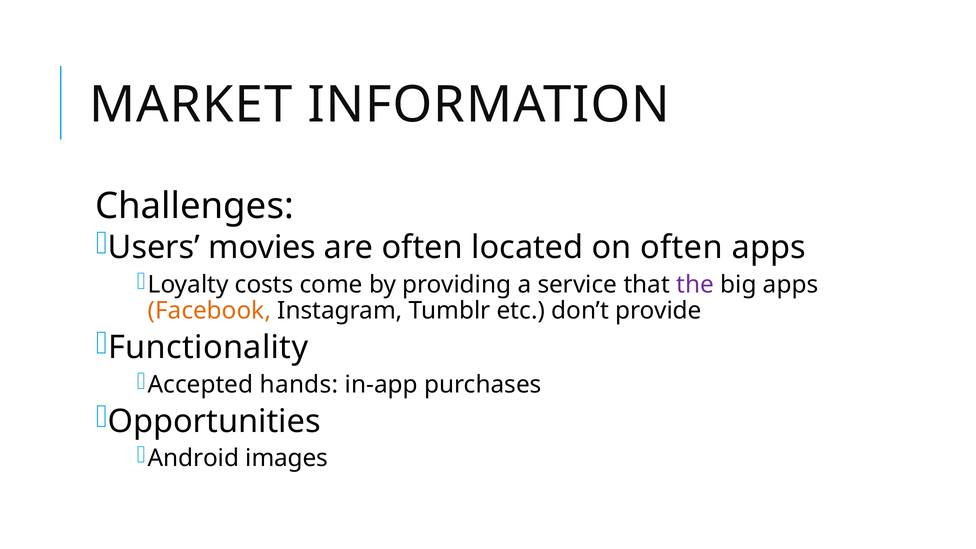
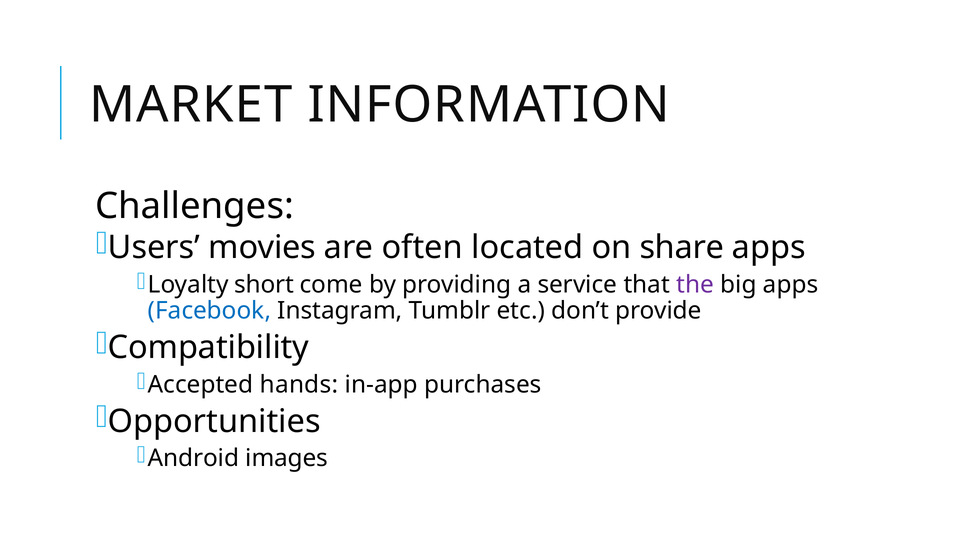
on often: often -> share (682, 248)
costs: costs -> short (264, 285)
Facebook colour: orange -> blue (209, 311)
Functionality: Functionality -> Compatibility (208, 348)
